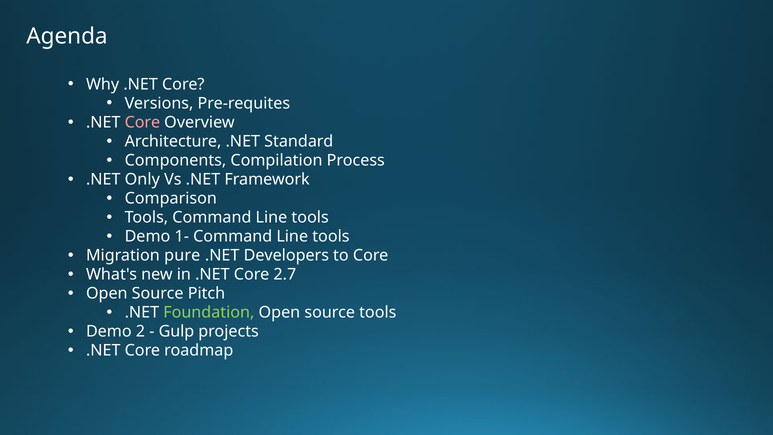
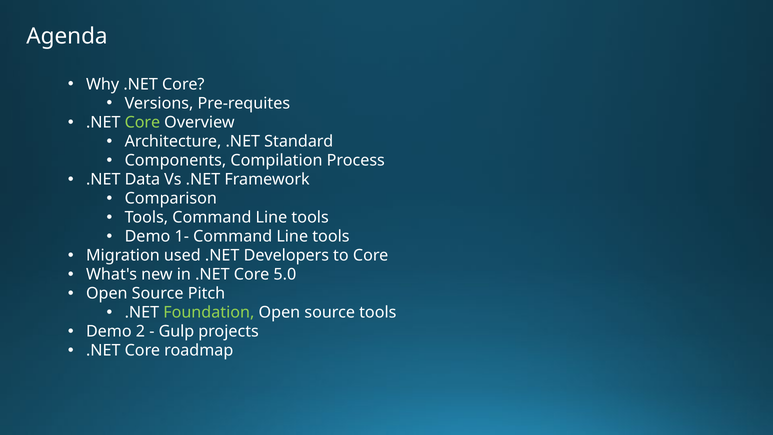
Core colour: pink -> light green (142, 122)
Only: Only -> Data (142, 179)
pure: pure -> used (182, 255)
2.7: 2.7 -> 5.0 (285, 274)
